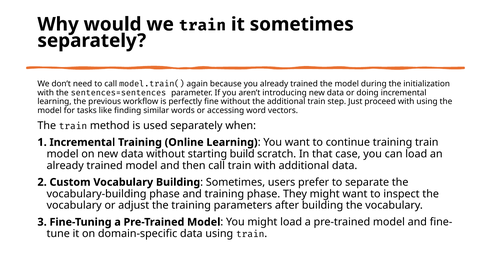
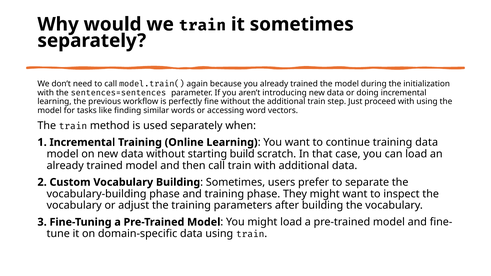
training train: train -> data (427, 142)
